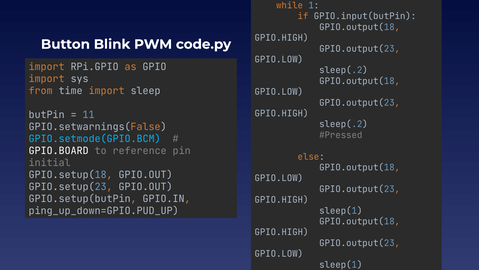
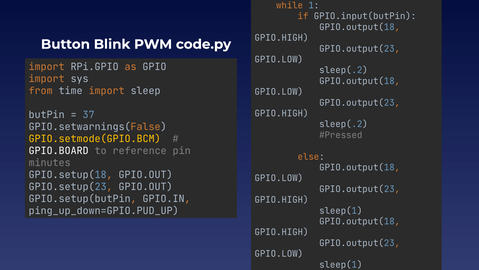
11: 11 -> 37 (89, 115)
GPIO.setmode(GPIO.BCM colour: light blue -> yellow (95, 139)
initial: initial -> minutes (50, 163)
